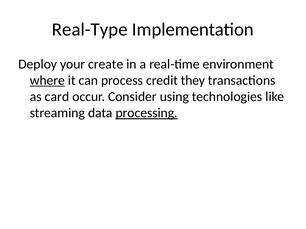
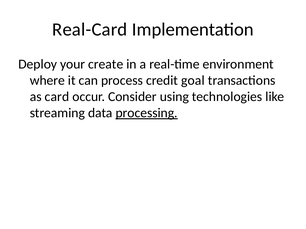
Real-Type: Real-Type -> Real-Card (90, 30)
where underline: present -> none (47, 81)
they: they -> goal (193, 81)
